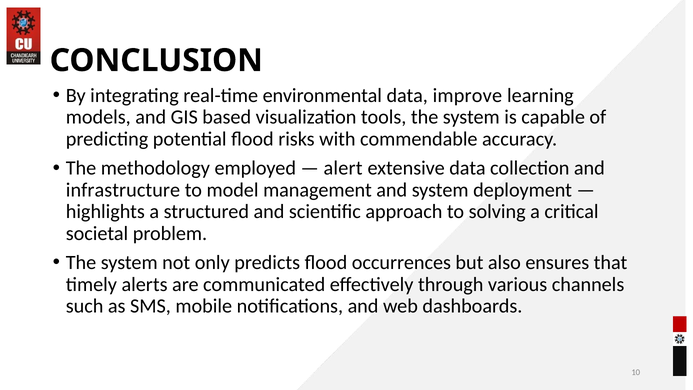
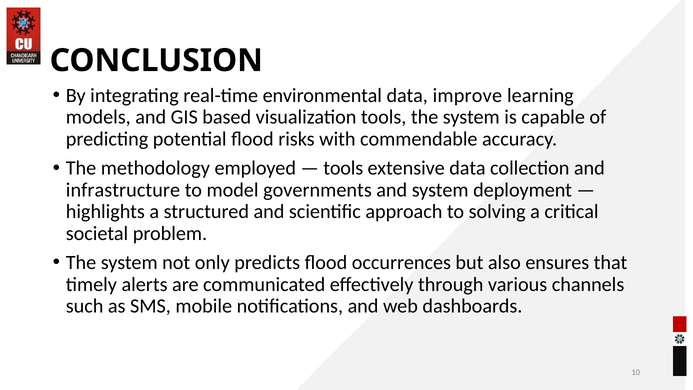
alert: alert -> tools (343, 168)
management: management -> governments (317, 190)
